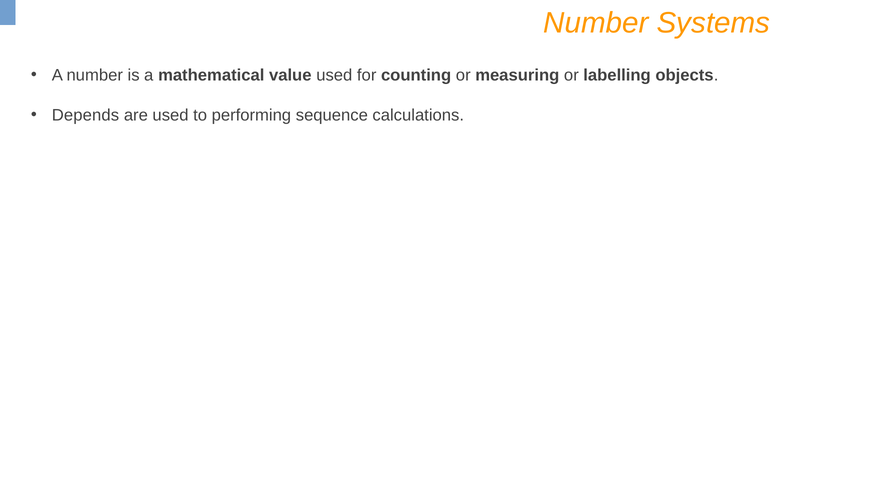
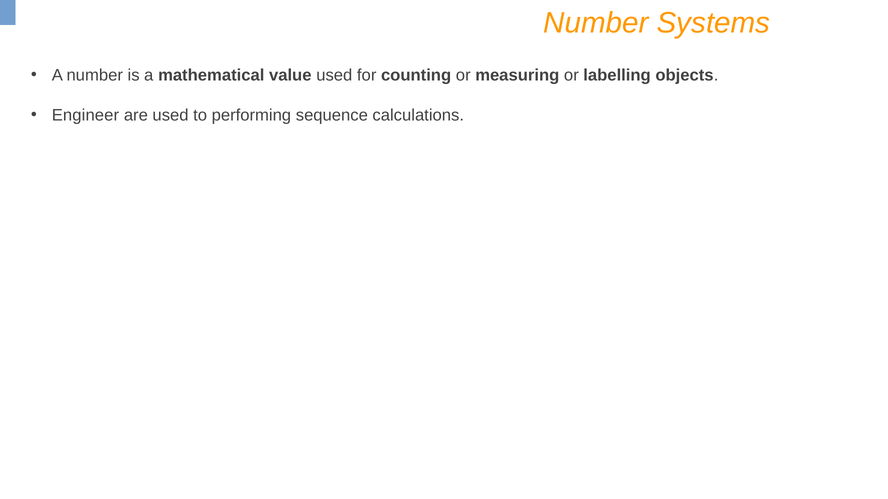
Depends: Depends -> Engineer (85, 115)
